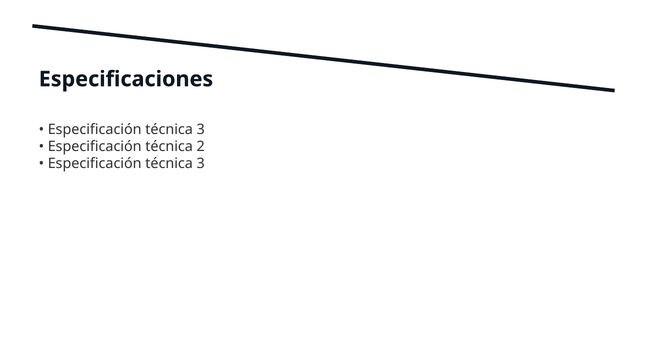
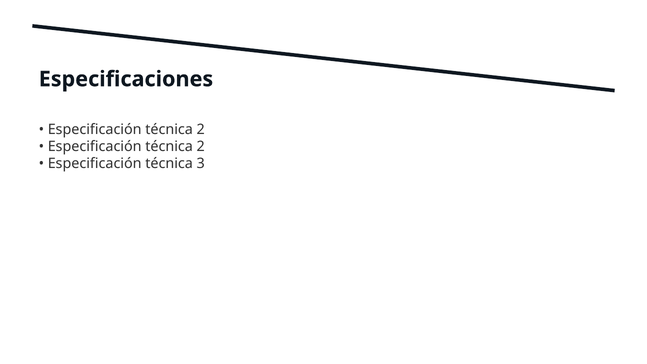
3: 3 -> 2 (201, 129)
